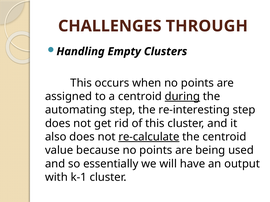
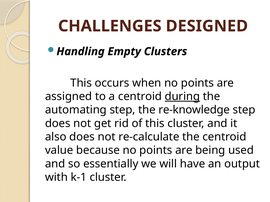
THROUGH: THROUGH -> DESIGNED (207, 26)
re-interesting: re-interesting -> re-knowledge (194, 110)
re-calculate underline: present -> none (149, 137)
